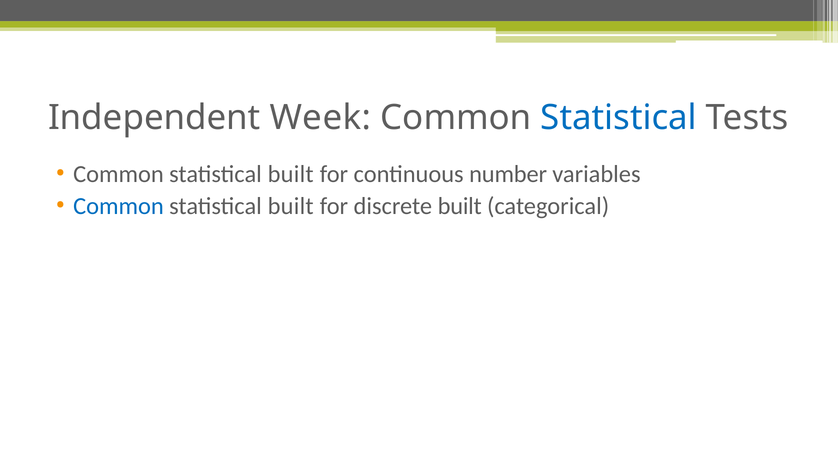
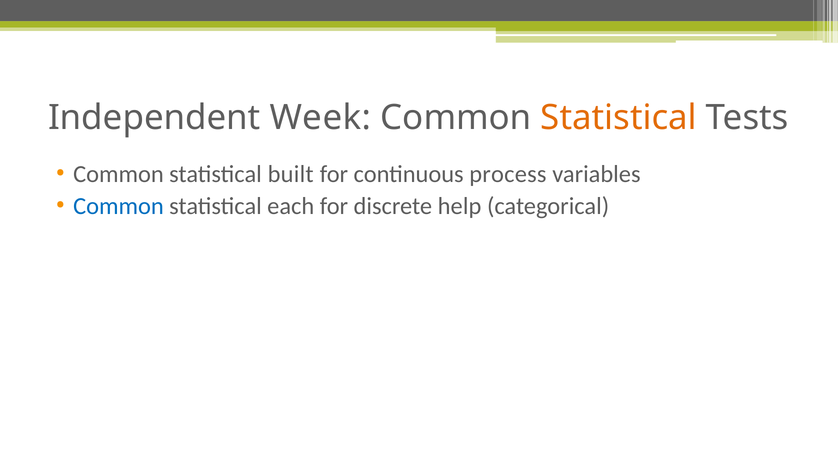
Statistical colour: blue -> orange (619, 118)
number: number -> process (508, 174)
built: built -> each (291, 206)
discrete built: built -> help (460, 206)
